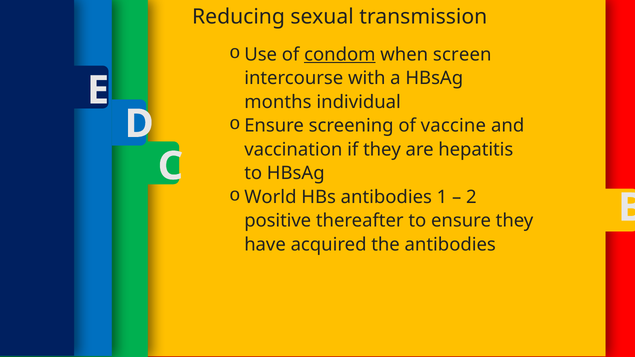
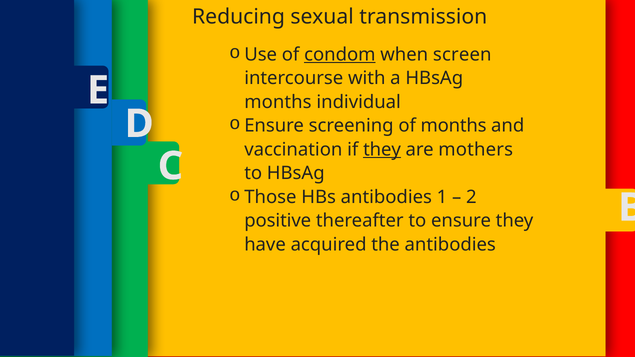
of vaccine: vaccine -> months (454, 126)
they underline: none -> present (382, 150)
hepatitis: hepatitis -> mothers (476, 150)
World: World -> Those (270, 197)
